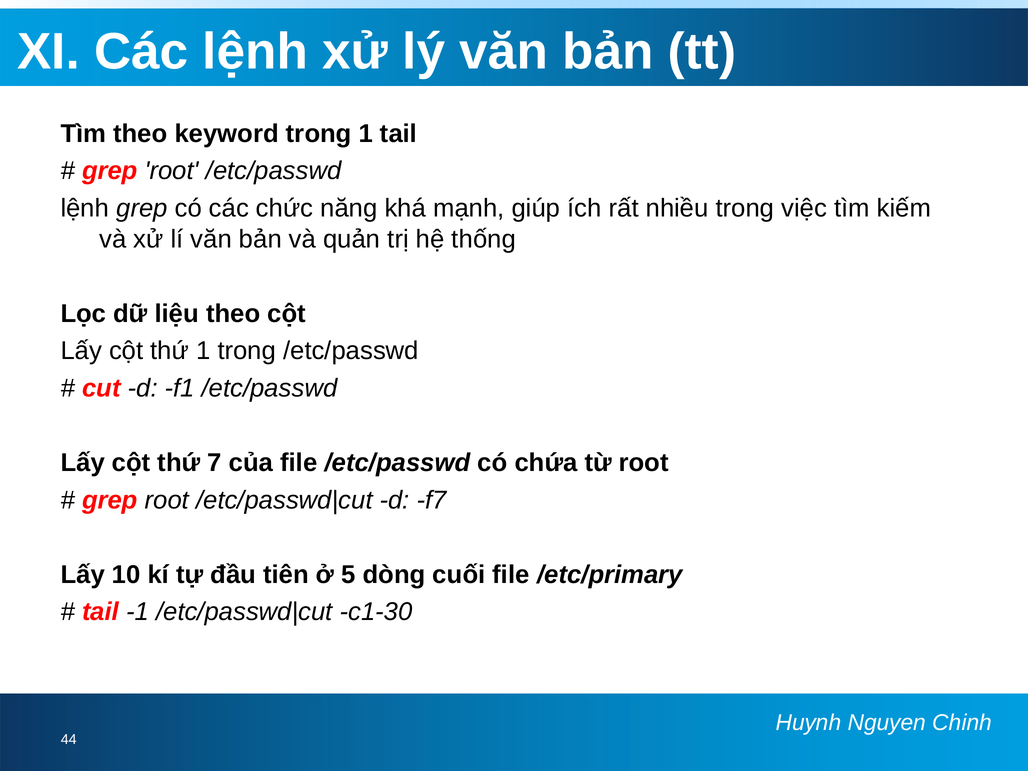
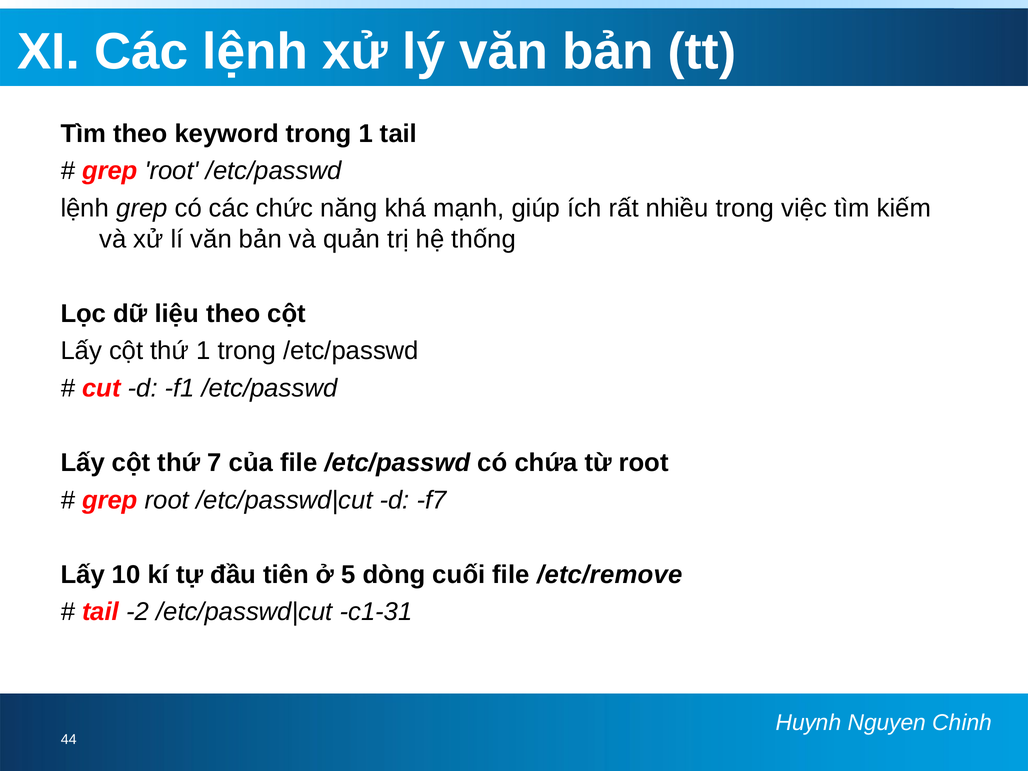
/etc/primary: /etc/primary -> /etc/remove (610, 575)
-1: -1 -> -2 (138, 612)
c1-30: c1-30 -> c1-31 (376, 612)
